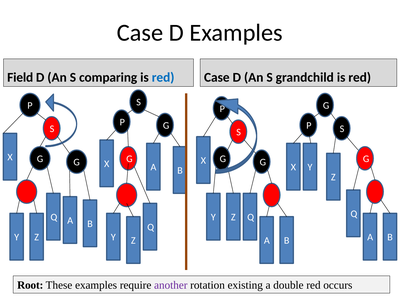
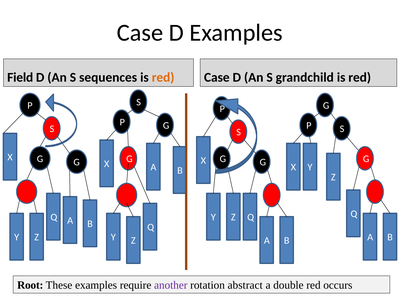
comparing: comparing -> sequences (108, 78)
red colour: blue -> orange (163, 78)
existing: existing -> abstract (245, 285)
